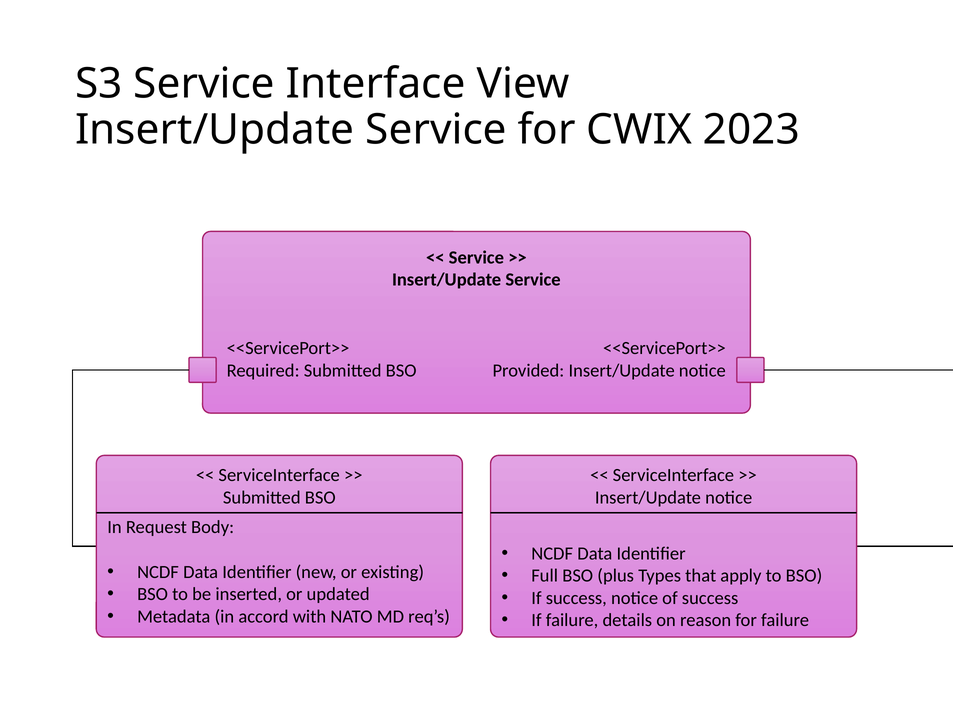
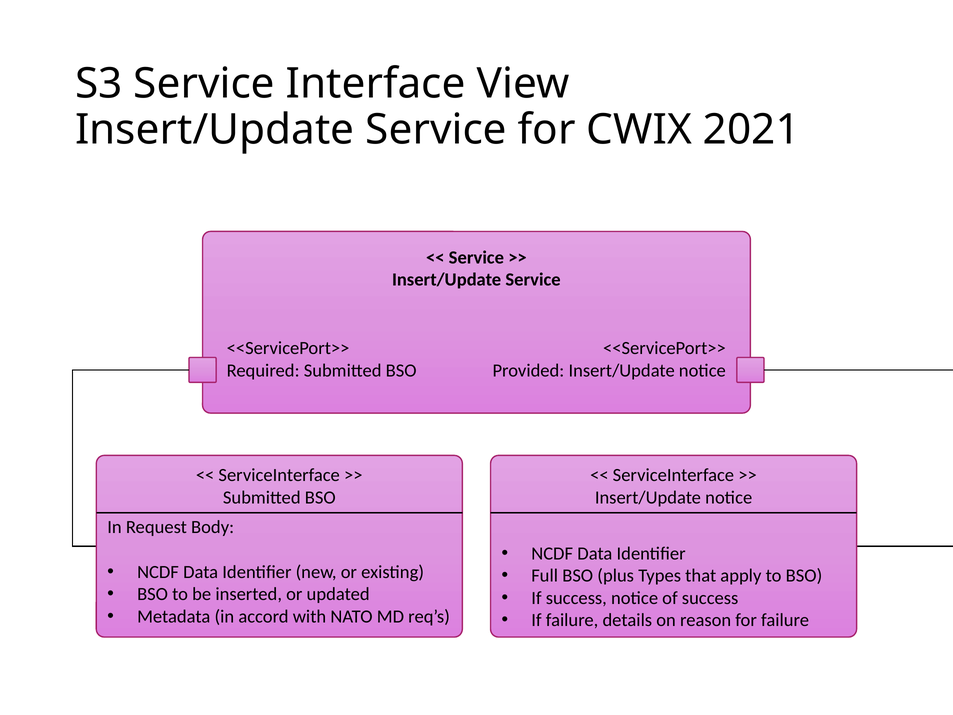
2023: 2023 -> 2021 (751, 130)
